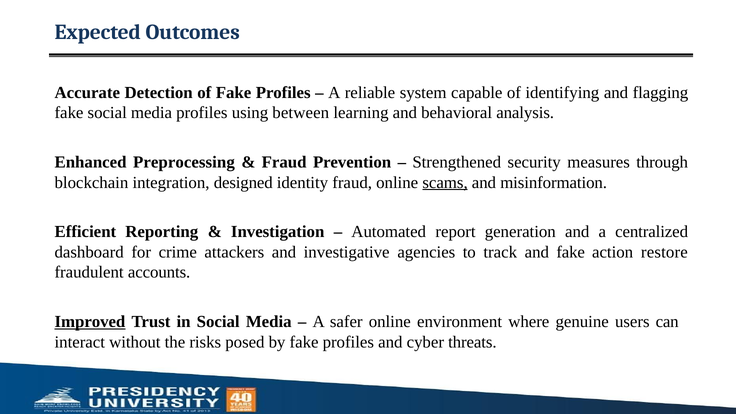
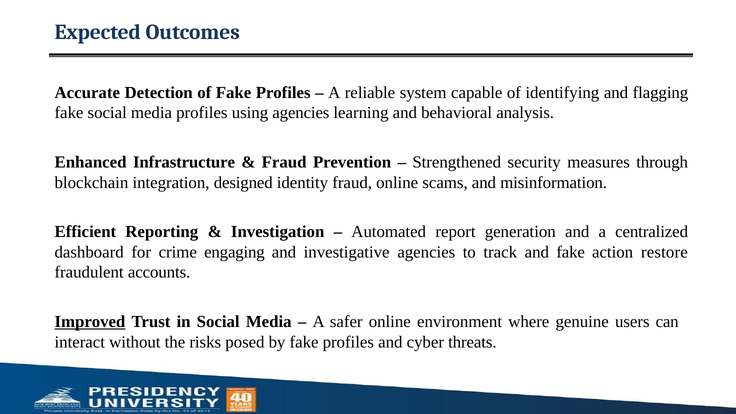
using between: between -> agencies (301, 113)
Preprocessing: Preprocessing -> Infrastructure (184, 162)
scams underline: present -> none (445, 182)
attackers: attackers -> engaging (234, 252)
